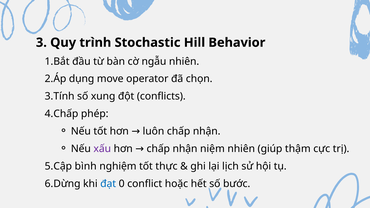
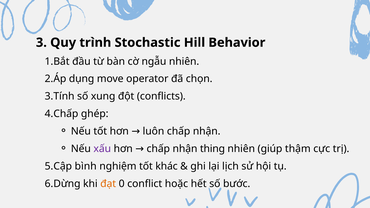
phép: phép -> ghép (95, 114)
niệm: niệm -> thing (212, 149)
thực: thực -> khác (167, 166)
đạt colour: blue -> orange (108, 184)
